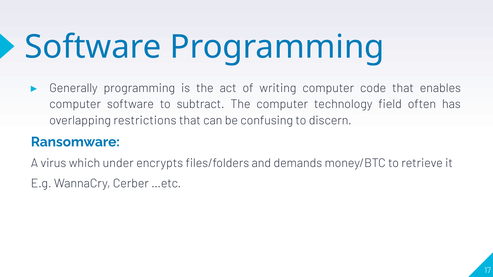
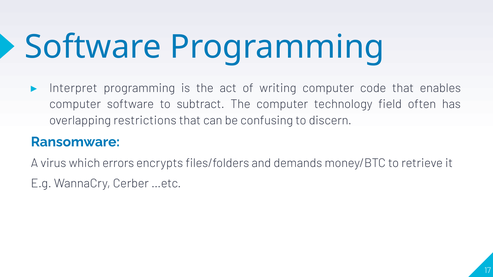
Generally: Generally -> Interpret (73, 88)
under: under -> errors (118, 163)
